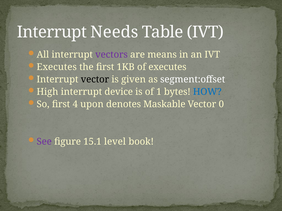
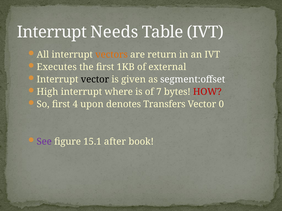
vectors colour: purple -> orange (111, 55)
means: means -> return (162, 55)
of executes: executes -> external (167, 67)
device: device -> where (119, 92)
1: 1 -> 7 (159, 92)
HOW colour: blue -> red (207, 92)
Maskable: Maskable -> Transfers (164, 105)
level: level -> after (115, 142)
